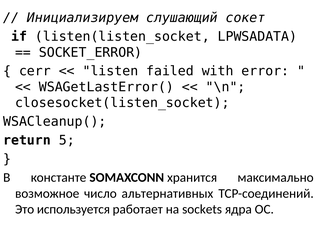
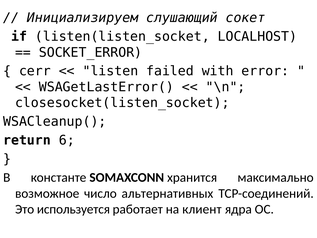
LPWSADATA: LPWSADATA -> LOCALHOST (257, 37)
5: 5 -> 6 (67, 140)
sockets: sockets -> клиент (202, 209)
